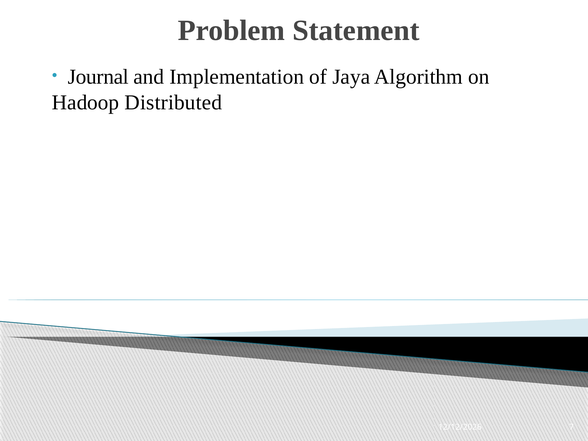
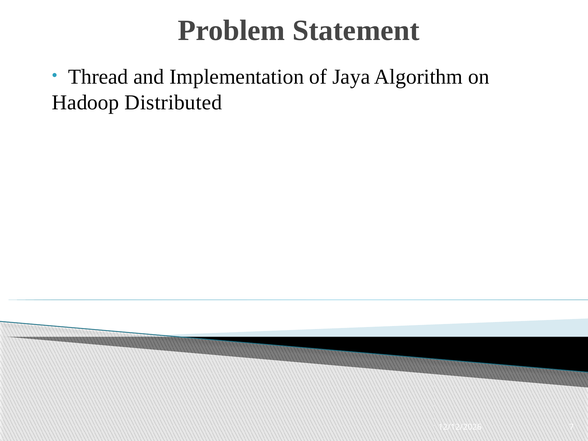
Journal: Journal -> Thread (98, 77)
